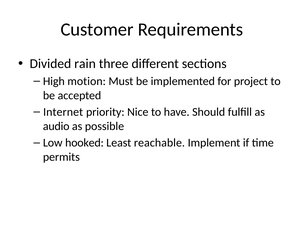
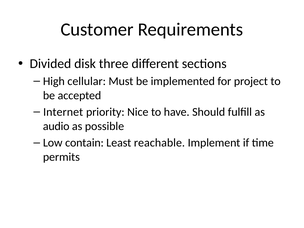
rain: rain -> disk (85, 64)
motion: motion -> cellular (87, 81)
hooked: hooked -> contain (84, 143)
